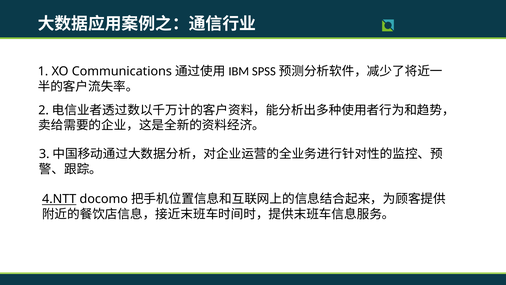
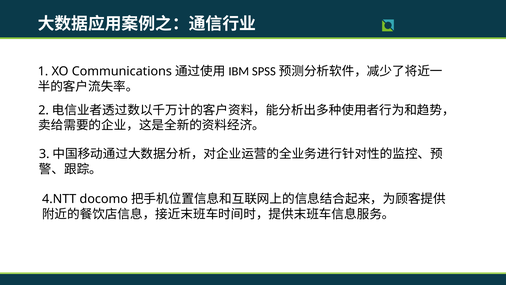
4.NTT underline: present -> none (59, 200)
